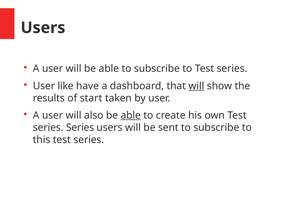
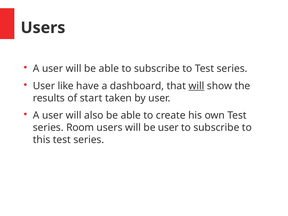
able underline: present -> none (131, 115)
series Series: Series -> Room (80, 128)
be sent: sent -> user (168, 128)
